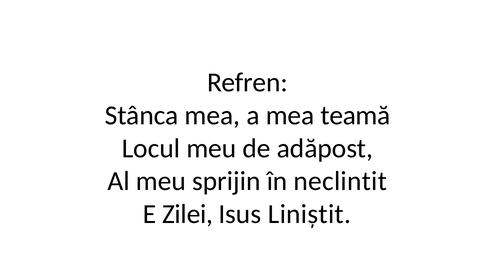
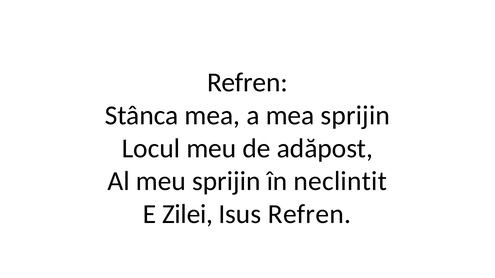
mea teamă: teamă -> sprijin (355, 116)
Isus Liniștit: Liniștit -> Refren (309, 215)
